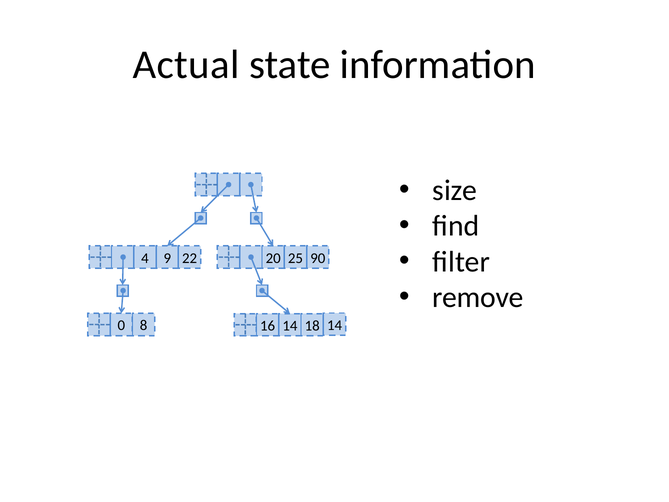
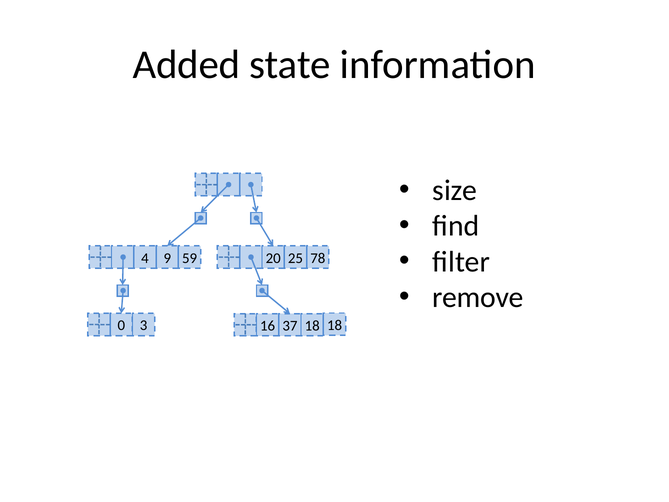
Actual: Actual -> Added (187, 65)
22: 22 -> 59 (190, 258)
90: 90 -> 78 (318, 258)
8: 8 -> 3 (144, 325)
16 14: 14 -> 37 (290, 326)
18 14: 14 -> 18 (335, 325)
